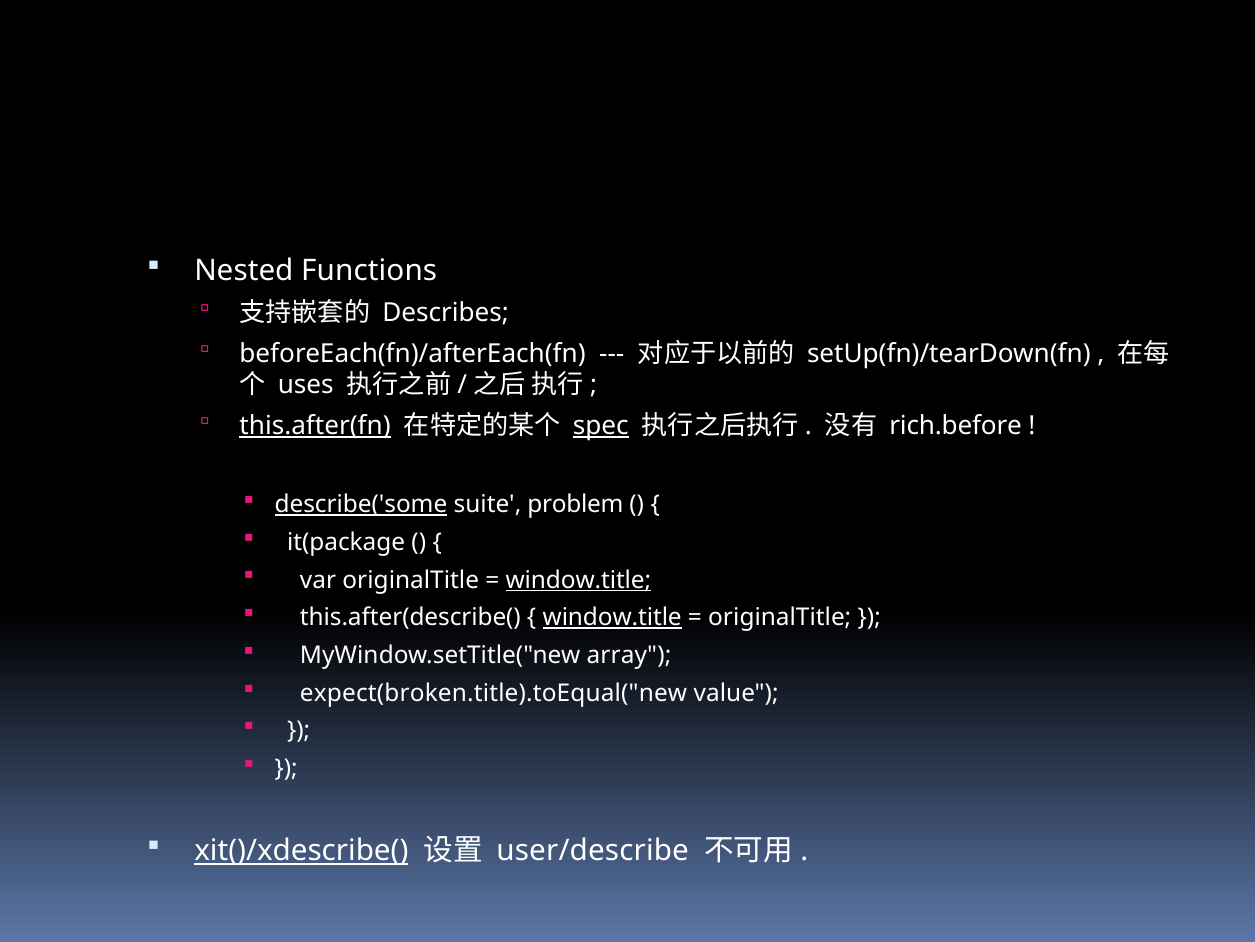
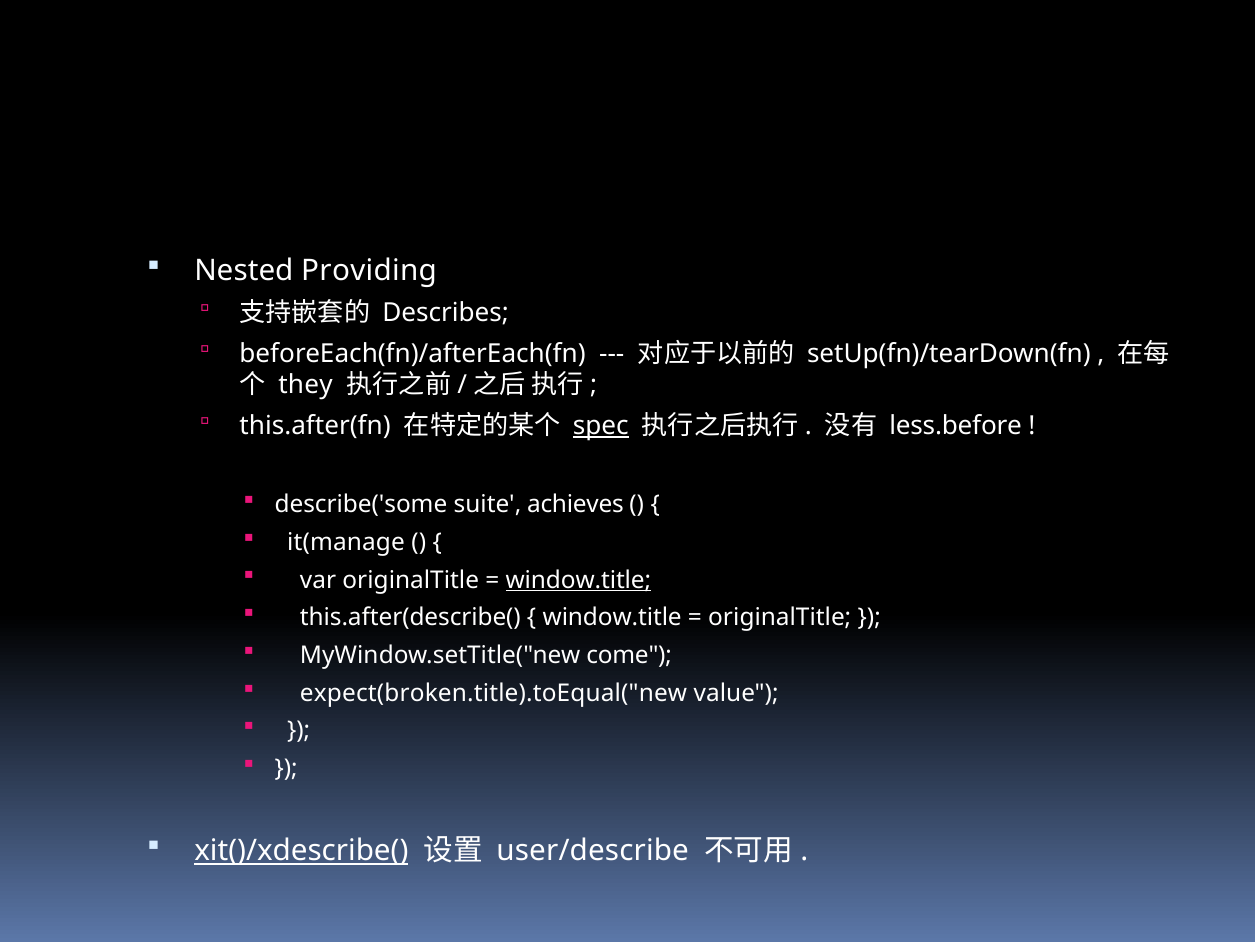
Functions: Functions -> Providing (369, 271)
uses: uses -> they (306, 385)
this.after(fn underline: present -> none (315, 425)
rich.before: rich.before -> less.before (956, 425)
describe('some underline: present -> none (361, 504)
problem: problem -> achieves (575, 504)
it(package: it(package -> it(manage (346, 542)
window.title underline: present -> none (612, 617)
array: array -> come (629, 655)
